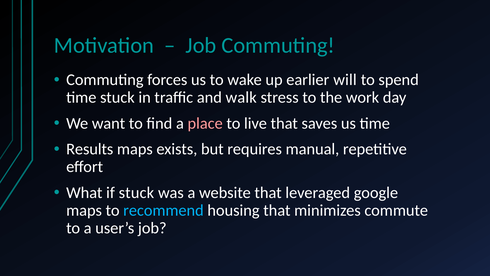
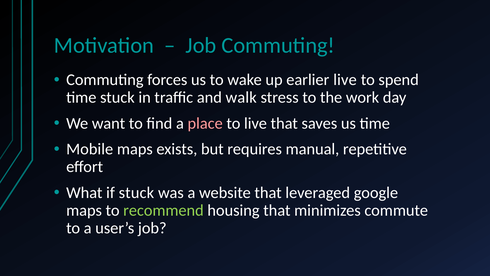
earlier will: will -> live (345, 80)
Results: Results -> Mobile (90, 149)
recommend colour: light blue -> light green (163, 210)
